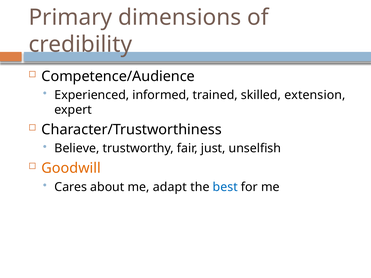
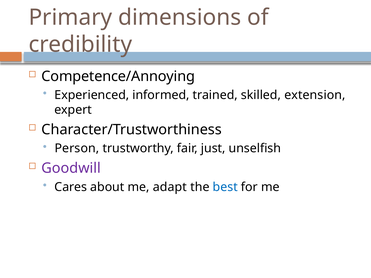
Competence/Audience: Competence/Audience -> Competence/Annoying (118, 76)
Believe: Believe -> Person (77, 149)
Goodwill colour: orange -> purple (71, 168)
